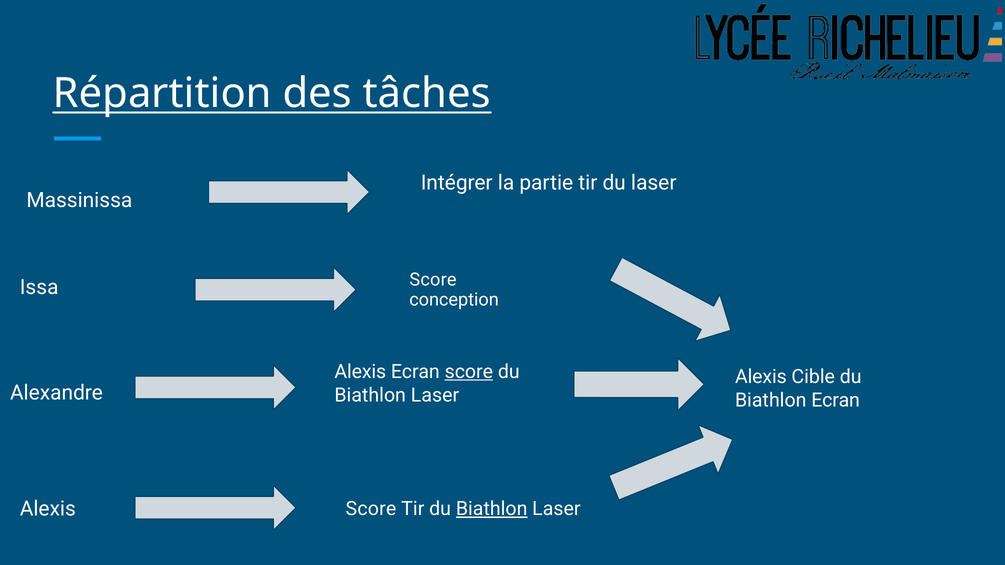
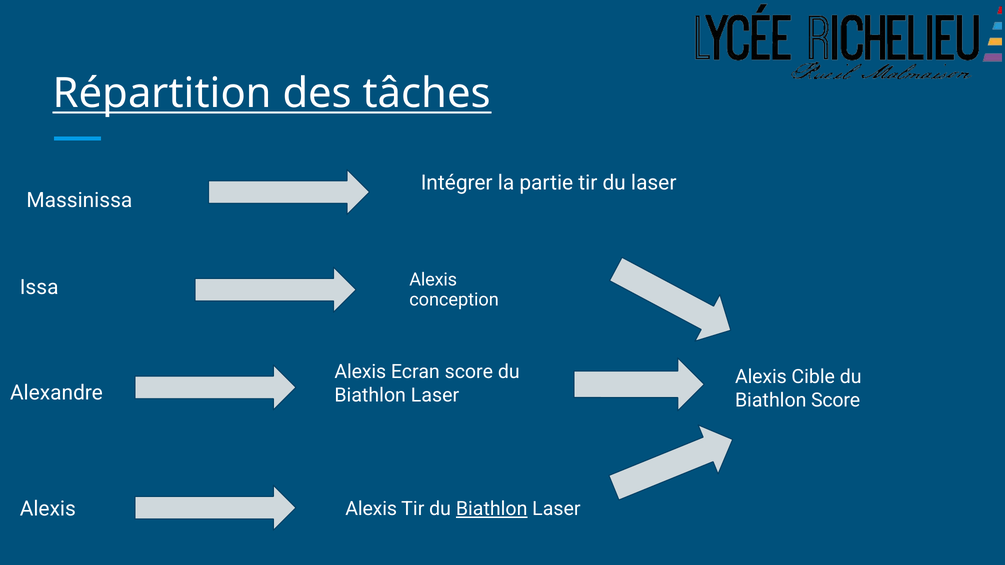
Issa Score: Score -> Alexis (433, 280)
score underline: present -> none (469, 372)
Biathlon Ecran: Ecran -> Score (836, 400)
Score: Score -> Alexis (371, 509)
